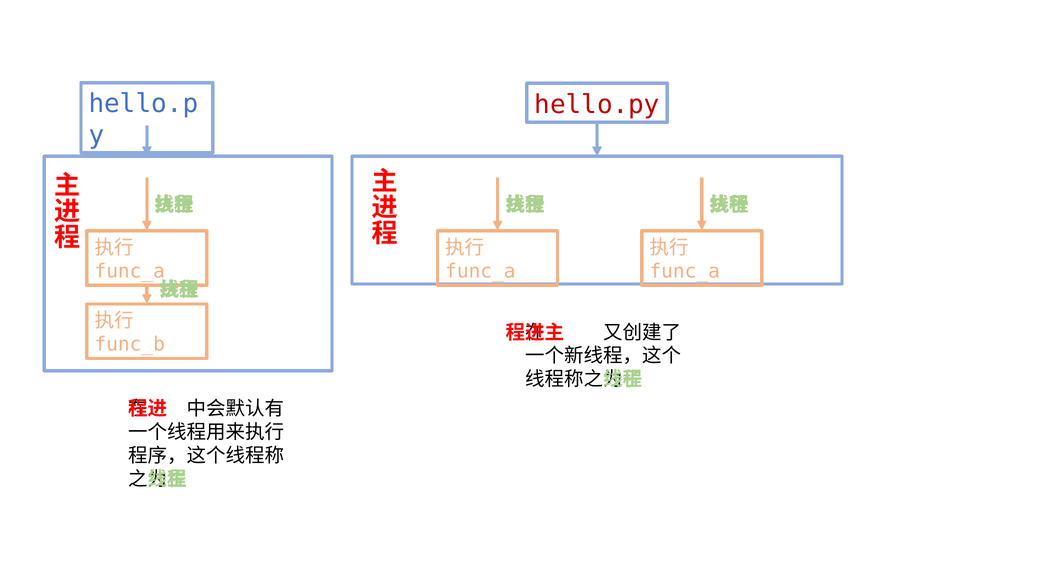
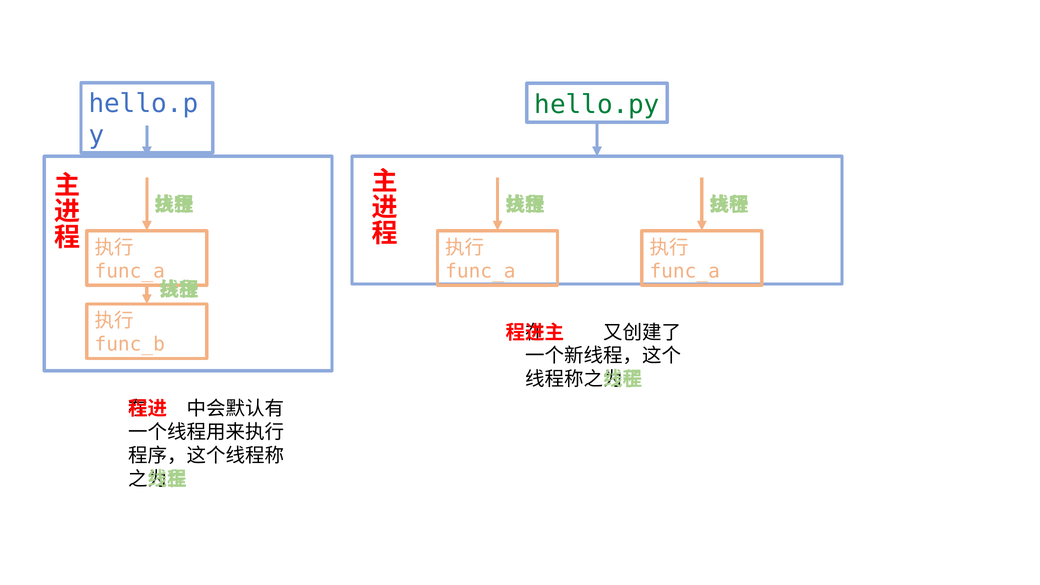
hello.py colour: red -> green (597, 105)
